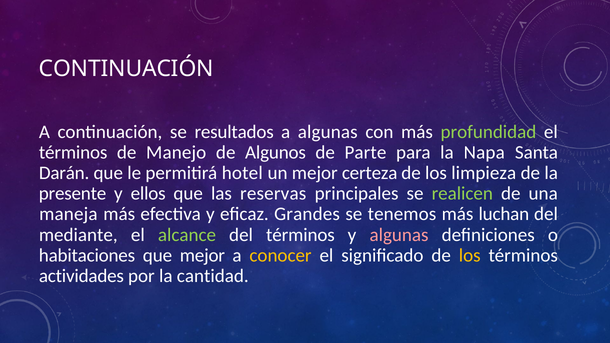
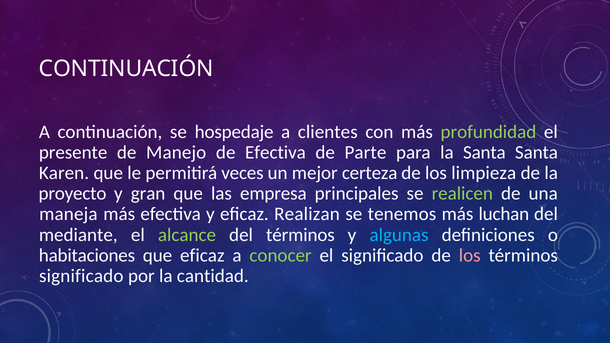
resultados: resultados -> hospedaje (234, 132)
a algunas: algunas -> clientes (328, 132)
términos: términos -> presente (73, 153)
de Algunos: Algunos -> Efectiva (275, 153)
la Napa: Napa -> Santa (484, 153)
Darán: Darán -> Karen (64, 173)
hotel: hotel -> veces (242, 173)
presente: presente -> proyecto (73, 194)
ellos: ellos -> gran (148, 194)
reservas: reservas -> empresa (273, 194)
Grandes: Grandes -> Realizan (307, 214)
algunas colour: pink -> light blue (399, 235)
que mejor: mejor -> eficaz (202, 255)
conocer colour: yellow -> light green (281, 255)
los colour: yellow -> pink (470, 255)
actividades: actividades -> significado (81, 276)
